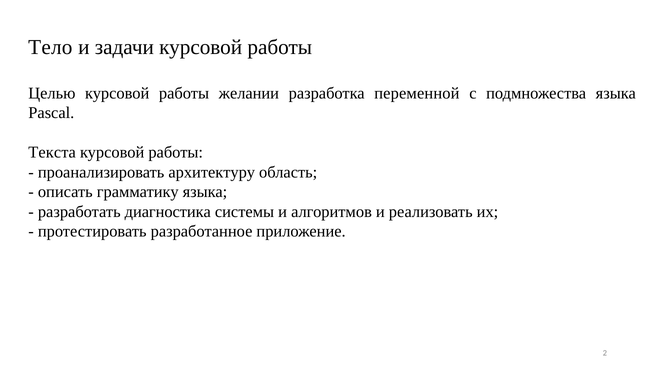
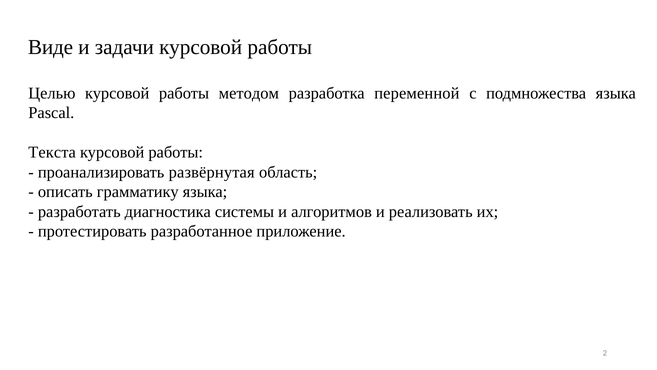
Тело: Тело -> Виде (51, 47)
желании: желании -> методом (249, 93)
архитектуру: архитектуру -> развёрнутая (212, 172)
